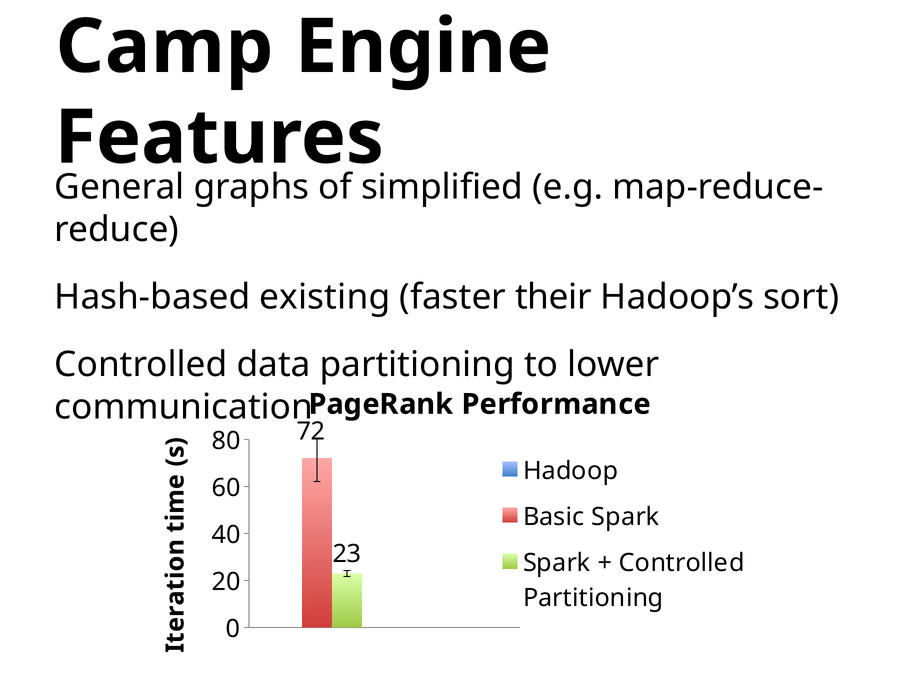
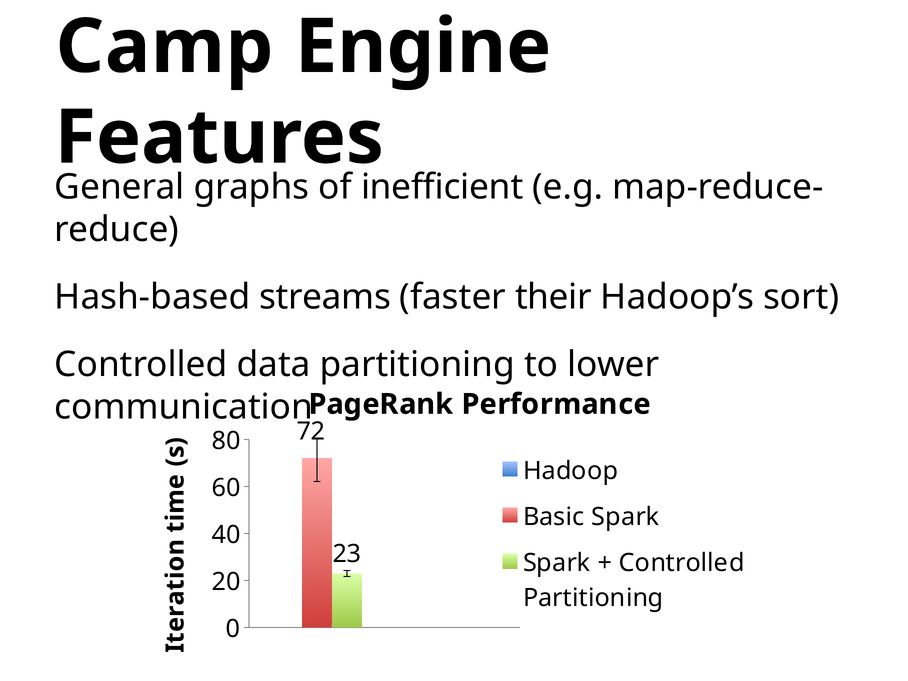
simplified: simplified -> inefficient (442, 187)
existing: existing -> streams (325, 297)
